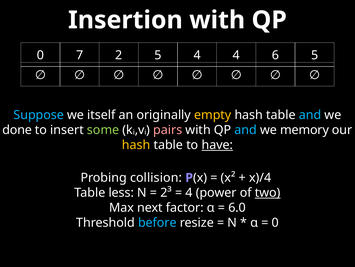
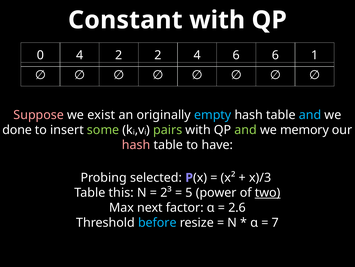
Insertion: Insertion -> Constant (125, 20)
0 7: 7 -> 4 (80, 55)
2 5: 5 -> 2 (158, 55)
4 4: 4 -> 6 (236, 55)
6 5: 5 -> 1 (315, 55)
Suppose colour: light blue -> pink (39, 115)
itself: itself -> exist (101, 115)
empty colour: yellow -> light blue (213, 115)
pairs colour: pink -> light green (168, 130)
and colour: light blue -> light green (246, 130)
hash colour: yellow -> pink (136, 145)
have underline: present -> none (217, 145)
collision: collision -> selected (156, 177)
x)/4: x)/4 -> x)/3 (260, 177)
less: less -> this (121, 192)
4: 4 -> 5 (189, 192)
6.0: 6.0 -> 2.6 (237, 207)
0: 0 -> 7 (275, 222)
